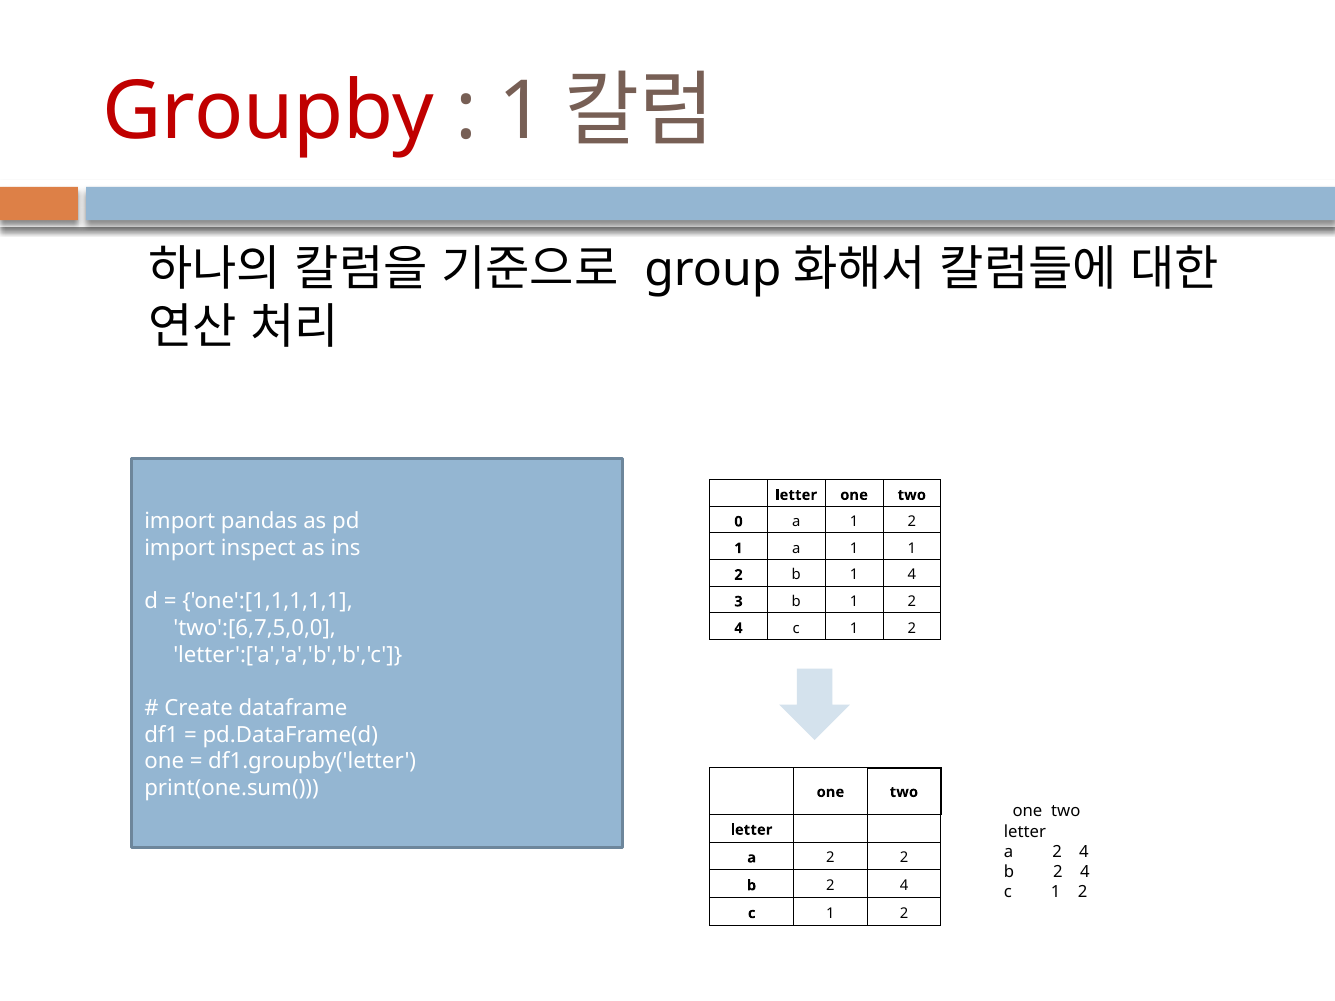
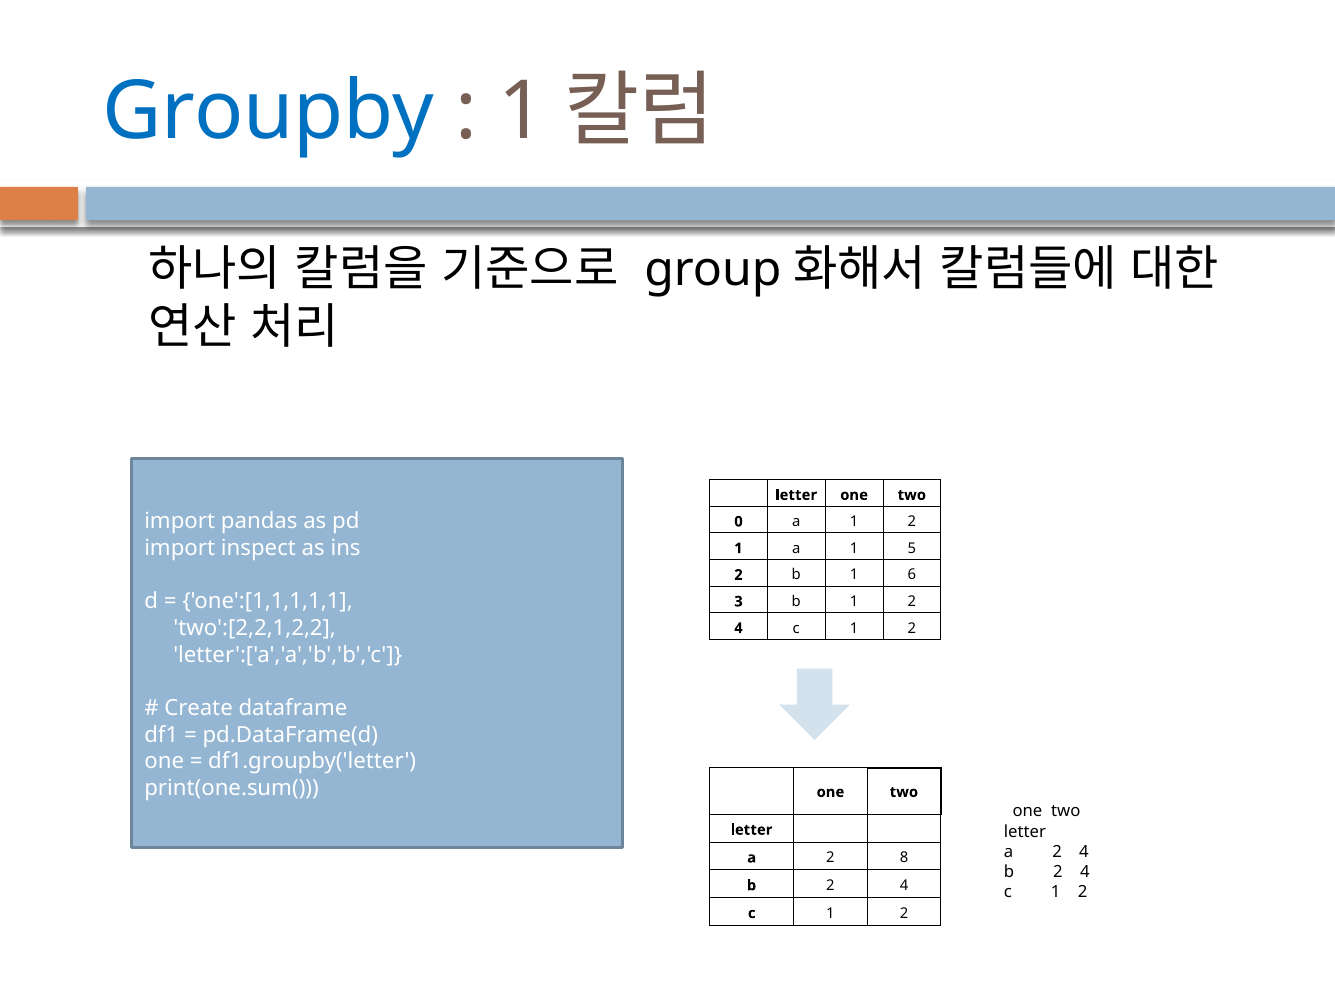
Groupby colour: red -> blue (269, 111)
1 1: 1 -> 5 (912, 548)
1 4: 4 -> 6 (912, 575)
two':[6,7,5,0,0: two':[6,7,5,0,0 -> two':[2,2,1,2,2 (255, 628)
2 2: 2 -> 8 (904, 858)
